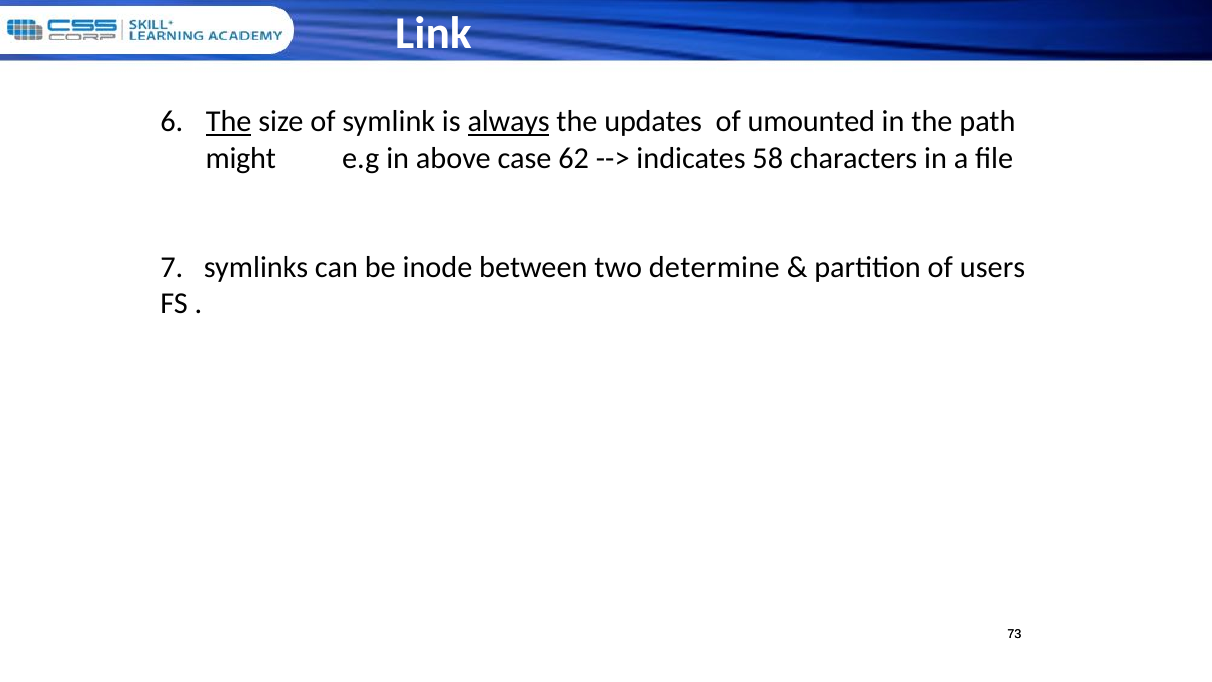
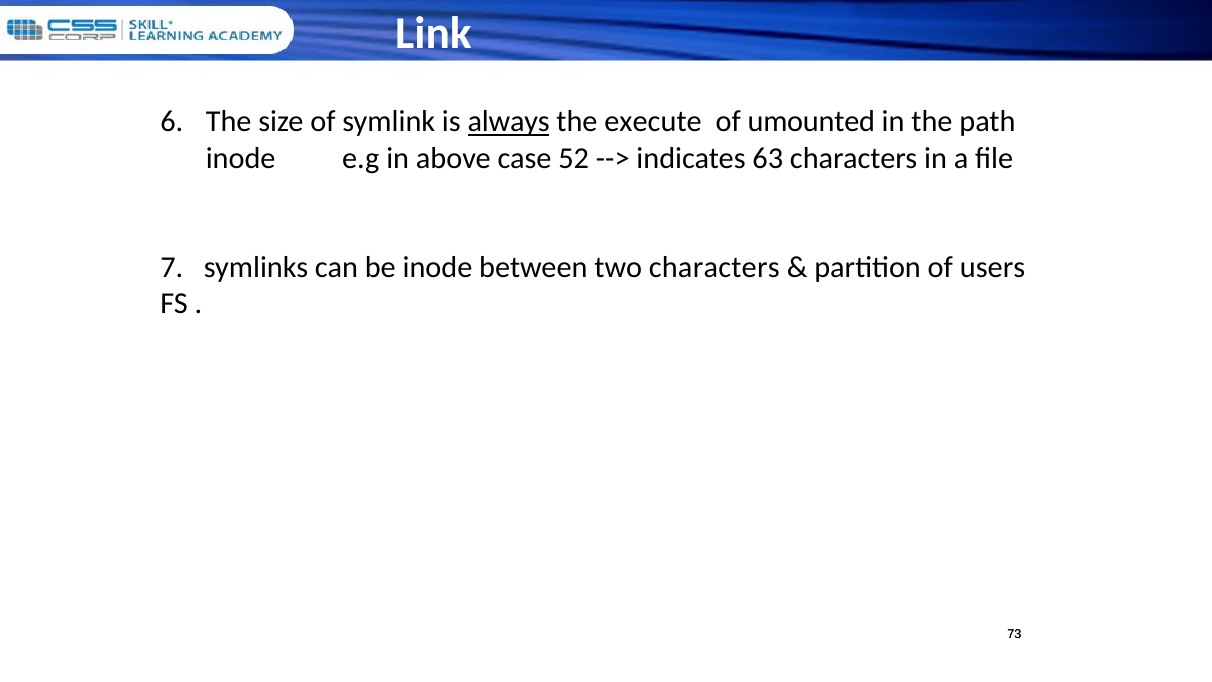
The underline: present -> none (229, 122)
updates: updates -> execute (653, 122)
might: might -> inode (241, 158)
62: 62 -> 52 (574, 158)
58: 58 -> 63 (768, 158)
two determine: determine -> characters (714, 267)
